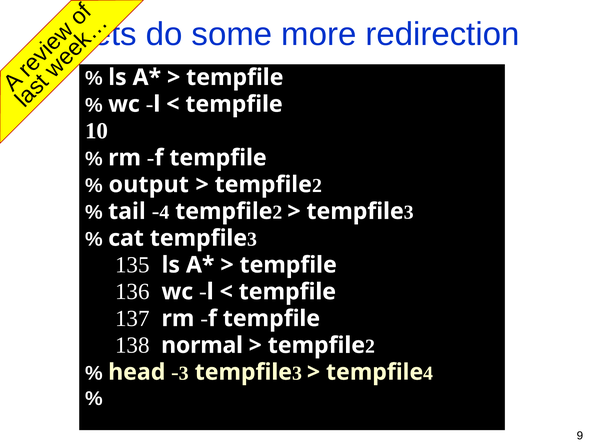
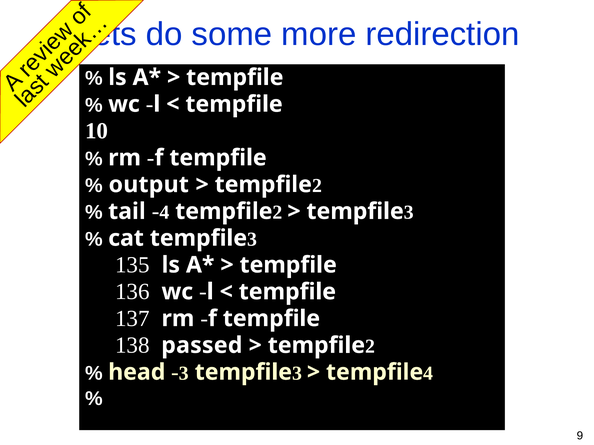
normal: normal -> passed (202, 346)
